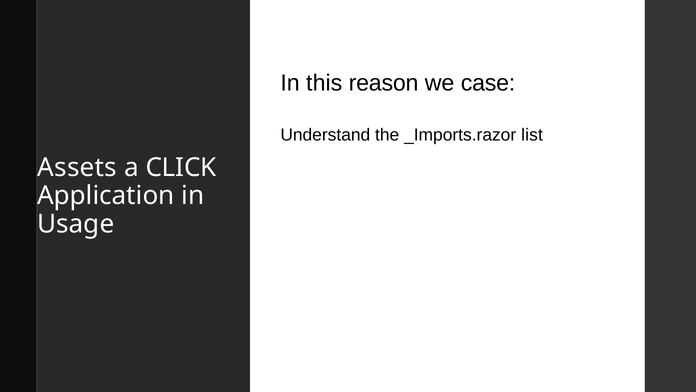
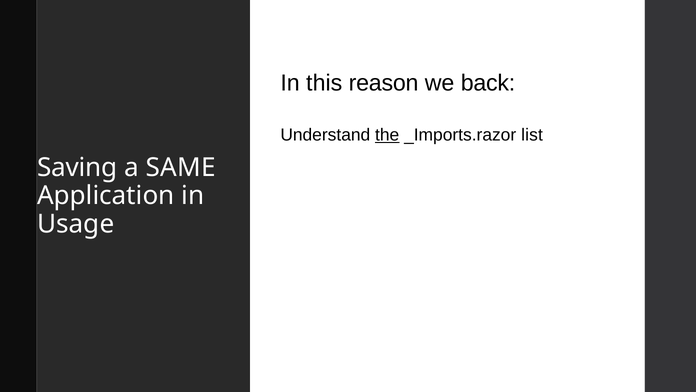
case: case -> back (488, 83)
the underline: none -> present (387, 135)
Assets: Assets -> Saving (77, 167)
CLICK: CLICK -> SAME (181, 167)
